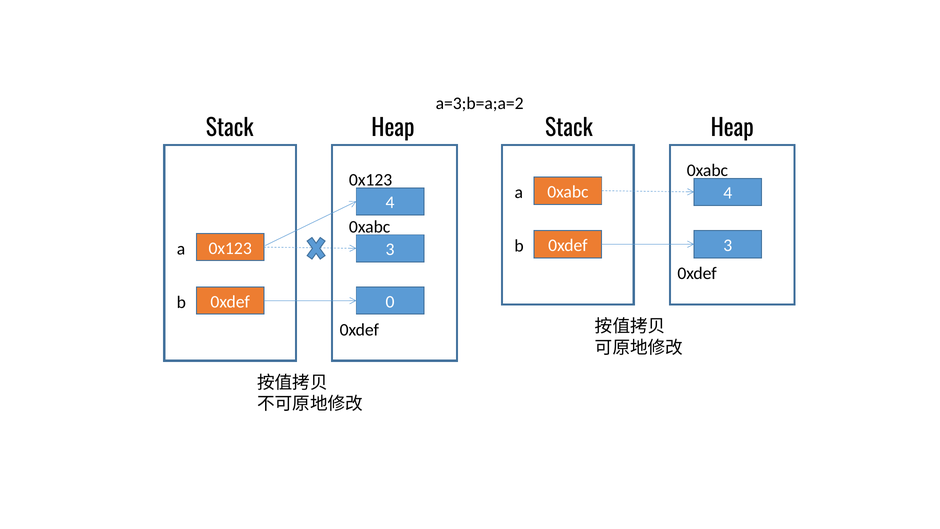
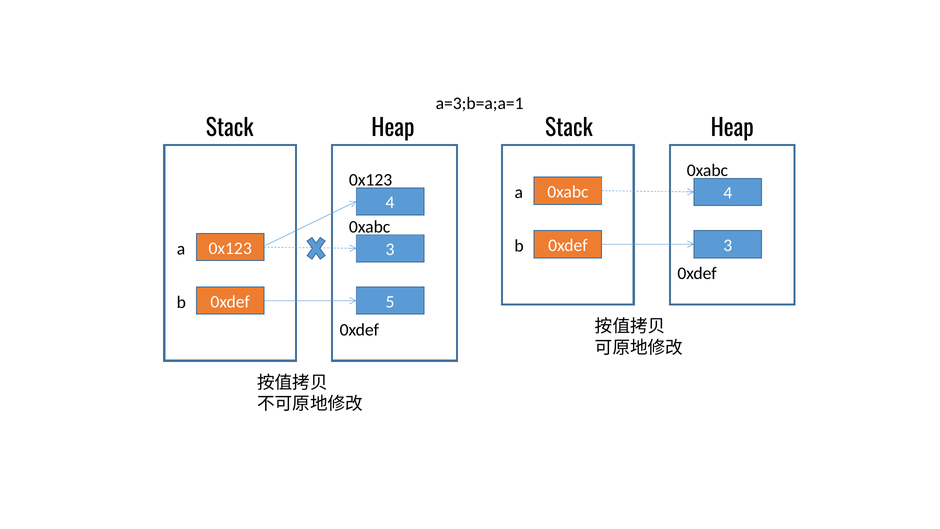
a=3;b=a;a=2: a=3;b=a;a=2 -> a=3;b=a;a=1 (480, 103)
0: 0 -> 5 (390, 302)
